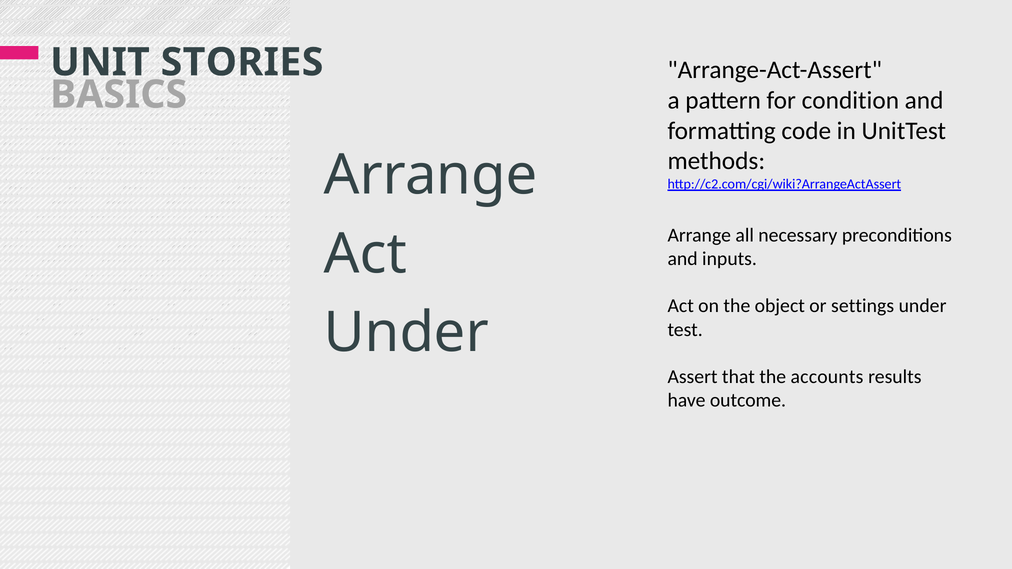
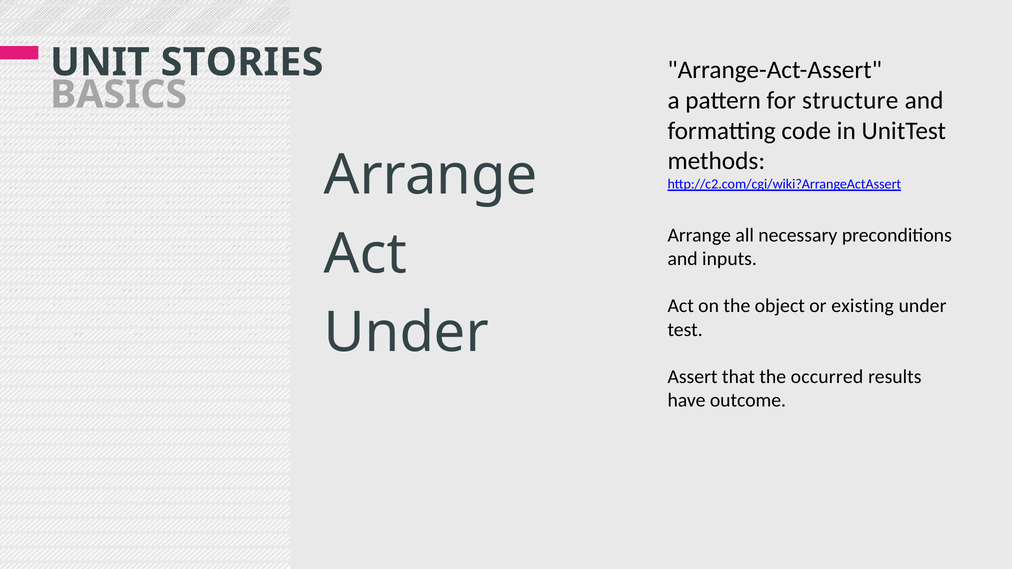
condition: condition -> structure (850, 100)
settings: settings -> existing (863, 306)
accounts: accounts -> occurred (827, 377)
